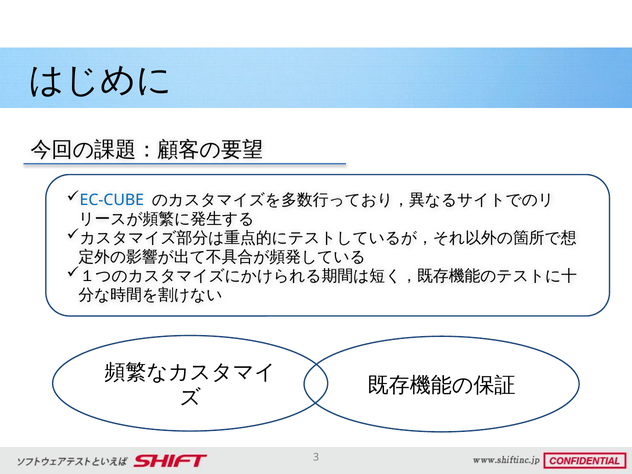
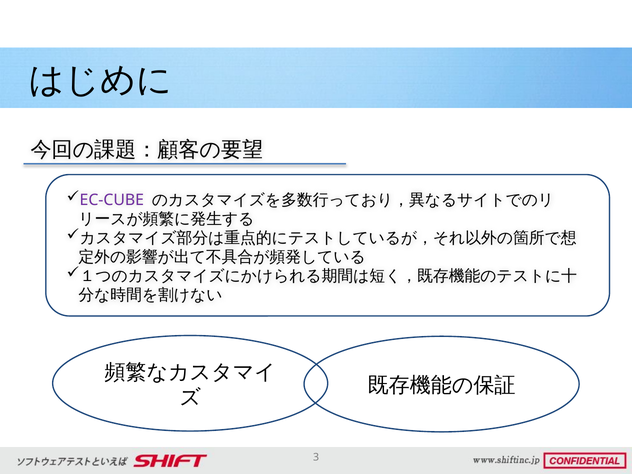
EC-CUBE colour: blue -> purple (112, 200)
